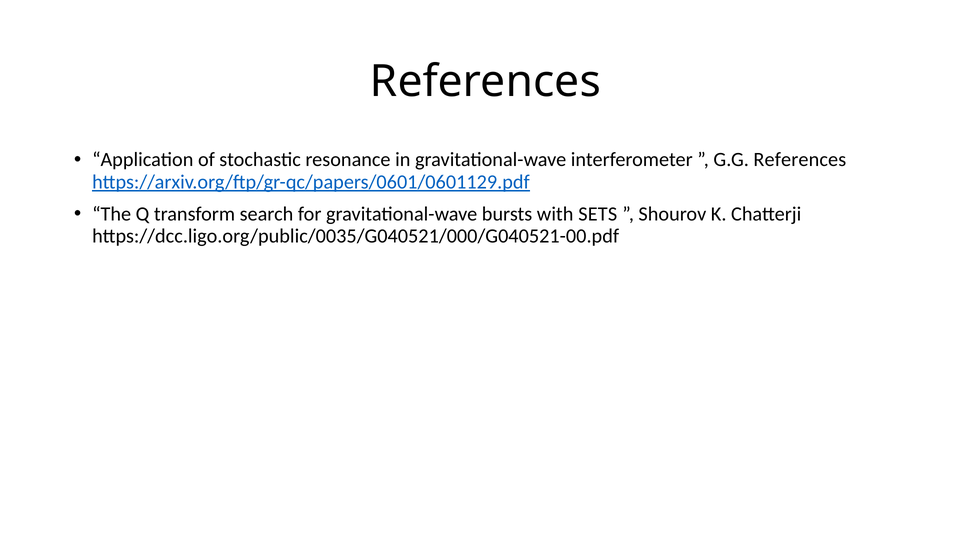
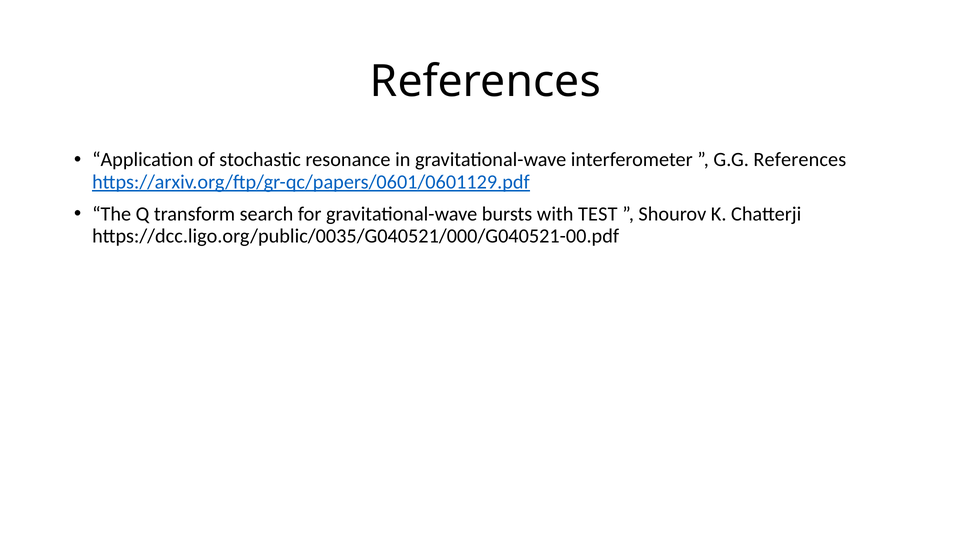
SETS: SETS -> TEST (598, 214)
